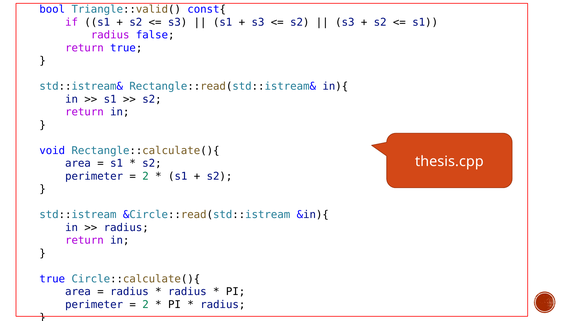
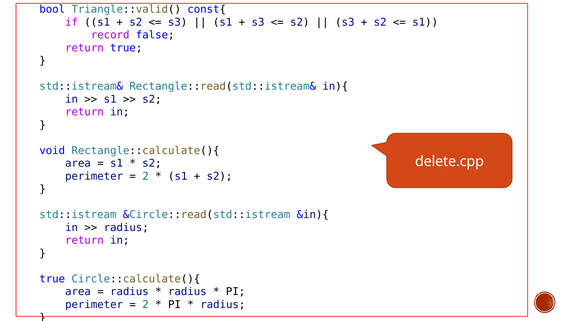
radius: radius -> record (110, 35)
thesis.cpp: thesis.cpp -> delete.cpp (449, 162)
